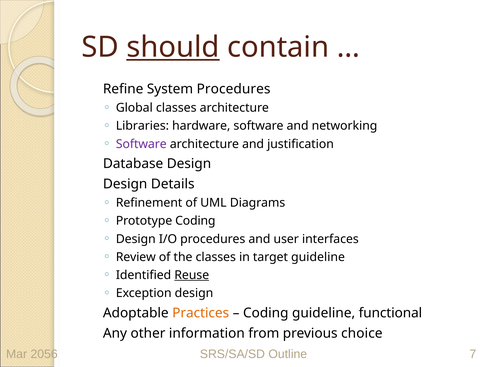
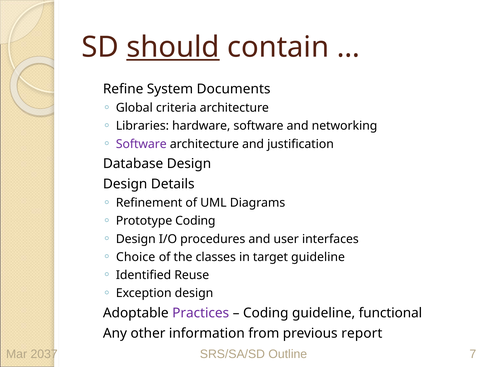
System Procedures: Procedures -> Documents (234, 89)
Global classes: classes -> criteria (176, 108)
Review: Review -> Choice (136, 257)
Reuse underline: present -> none (192, 275)
Practices colour: orange -> purple (201, 313)
choice: choice -> report (362, 333)
2056: 2056 -> 2037 (44, 354)
